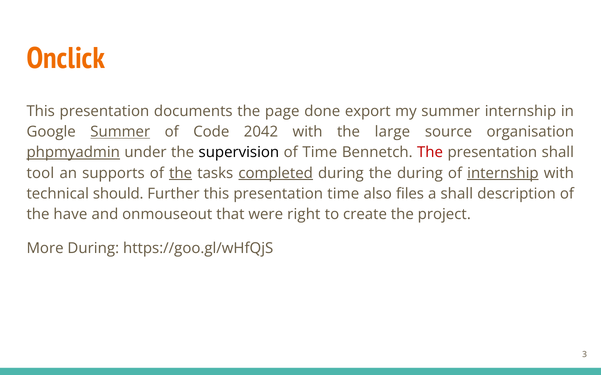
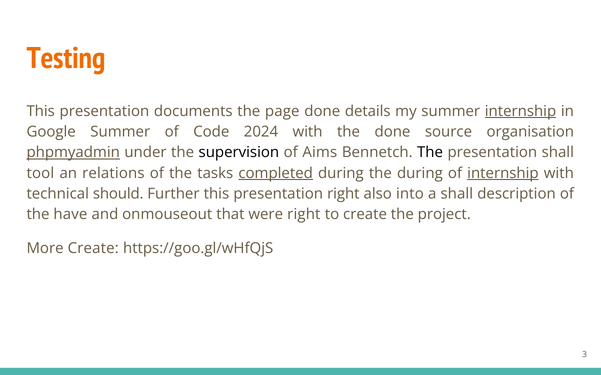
Onclick: Onclick -> Testing (66, 59)
export: export -> details (368, 111)
internship underline: none -> present (521, 111)
Summer underline: present -> none (120, 132)
2042: 2042 -> 2024 (261, 132)
the large: large -> done (392, 132)
of Time: Time -> Aims (320, 153)
The colour: red -> black (430, 153)
supports: supports -> relations (113, 173)
the underline: present -> none (181, 173)
presentation time: time -> right (343, 194)
files: files -> into (410, 194)
More During: During -> Create (93, 249)
